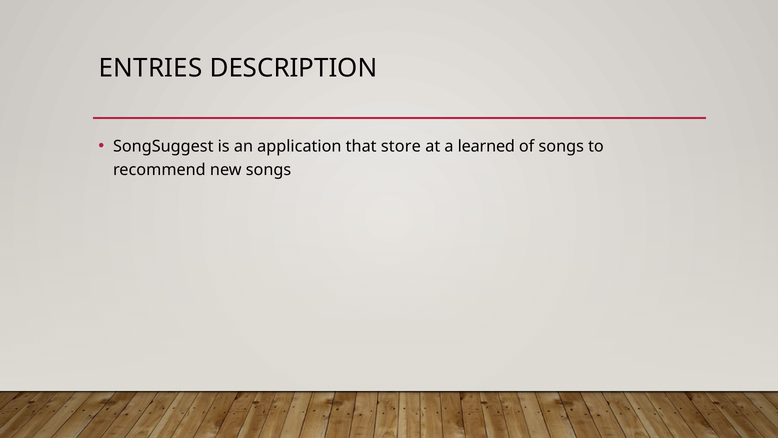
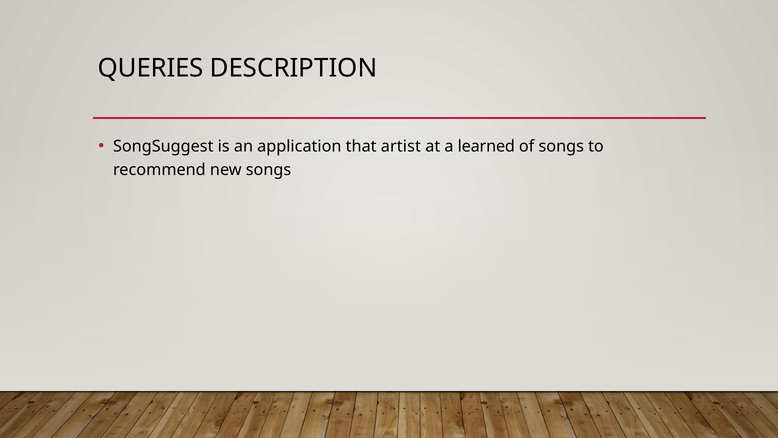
ENTRIES: ENTRIES -> QUERIES (151, 68)
store: store -> artist (401, 146)
